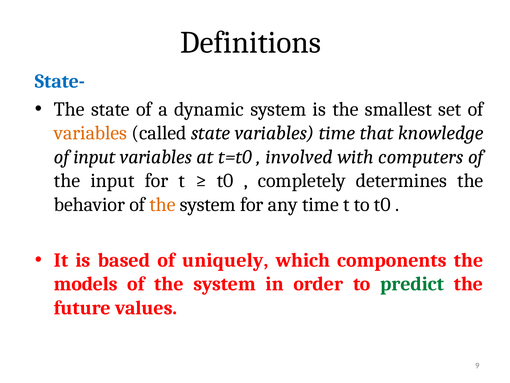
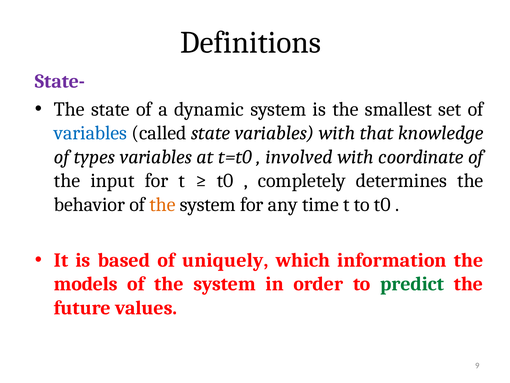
State- colour: blue -> purple (60, 81)
variables colour: orange -> blue (90, 133)
variables time: time -> with (337, 133)
of input: input -> types (94, 157)
computers: computers -> coordinate (421, 157)
components: components -> information (392, 260)
